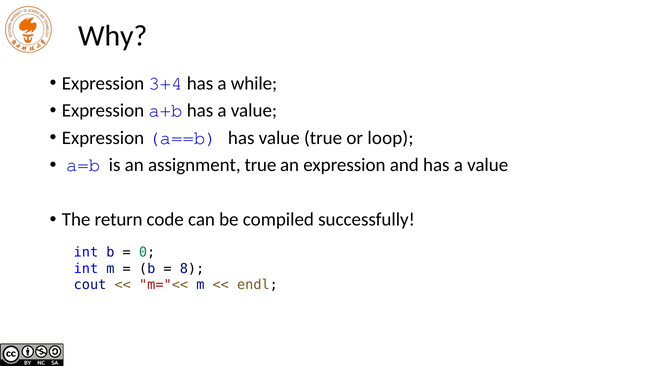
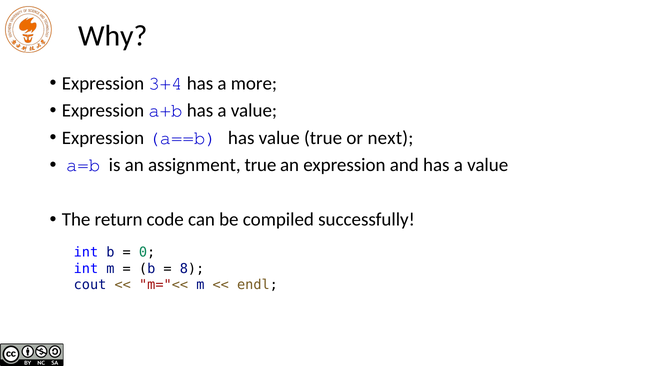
while: while -> more (254, 83)
loop: loop -> next (390, 138)
